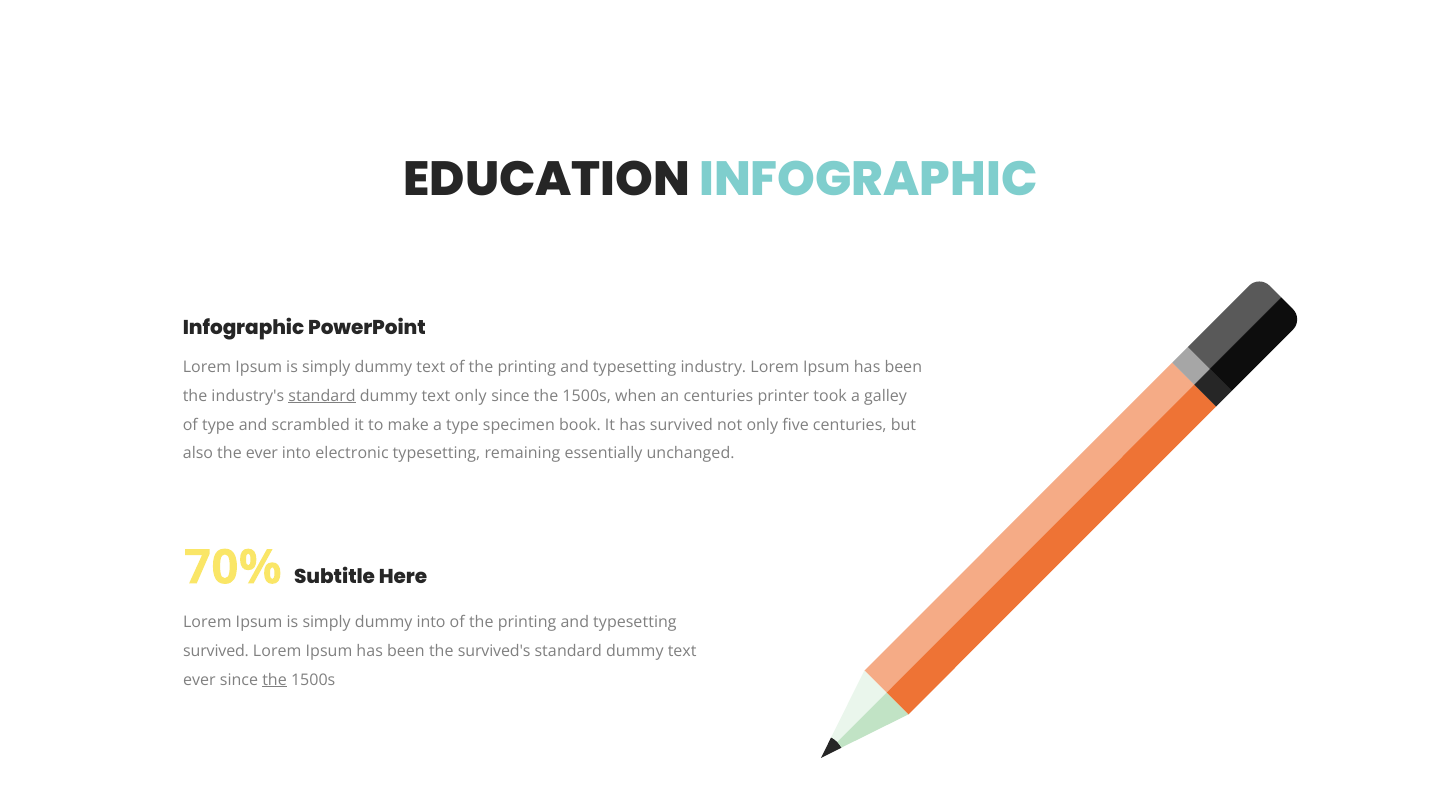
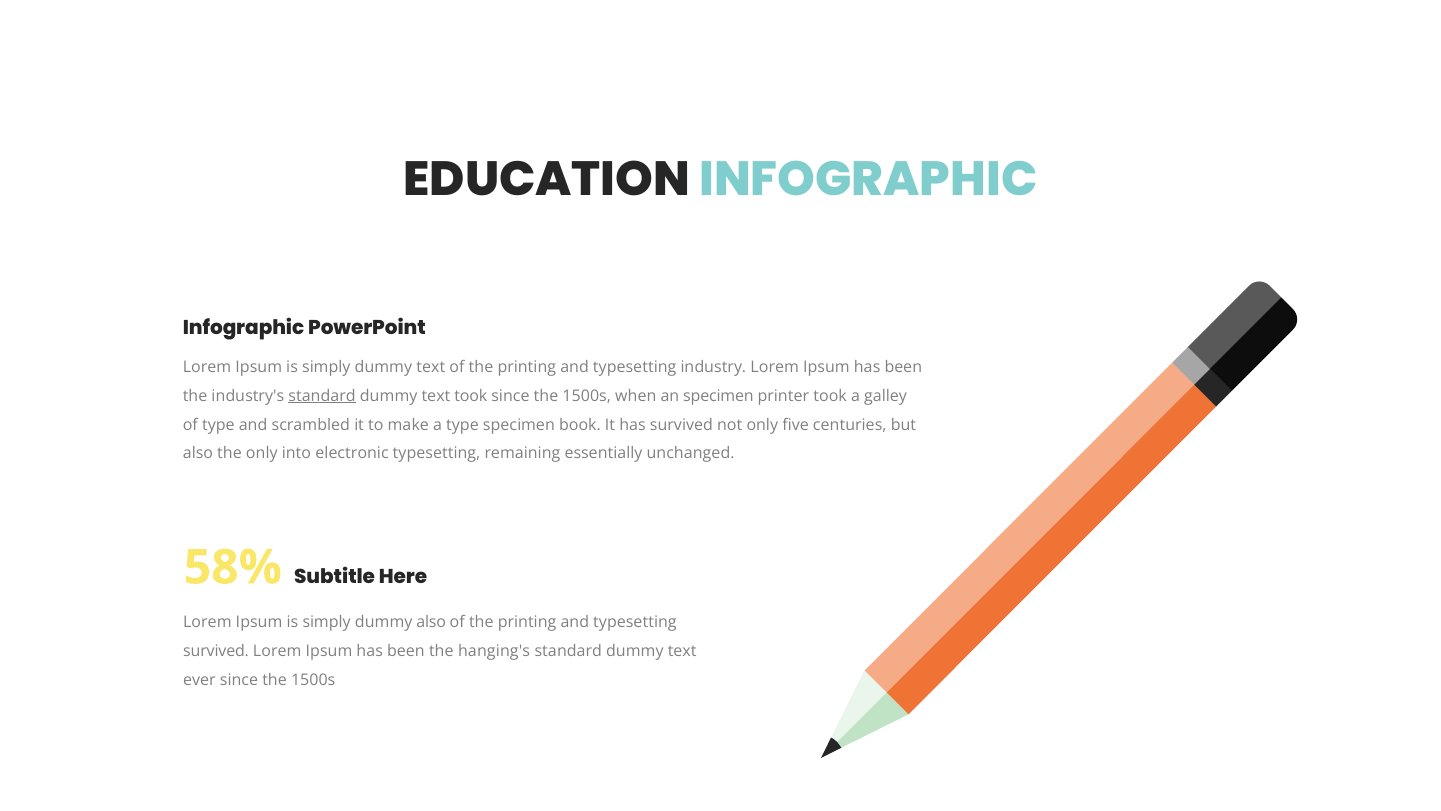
text only: only -> took (471, 396)
an centuries: centuries -> specimen (718, 396)
the ever: ever -> only (262, 453)
70%: 70% -> 58% (233, 567)
dummy into: into -> also (431, 622)
survived's: survived's -> hanging's (494, 651)
the underline: present -> none (275, 679)
